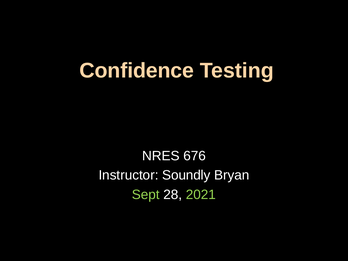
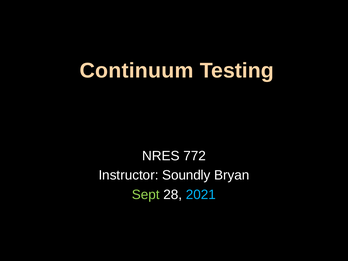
Confidence: Confidence -> Continuum (137, 71)
676: 676 -> 772 (195, 156)
2021 colour: light green -> light blue (201, 195)
